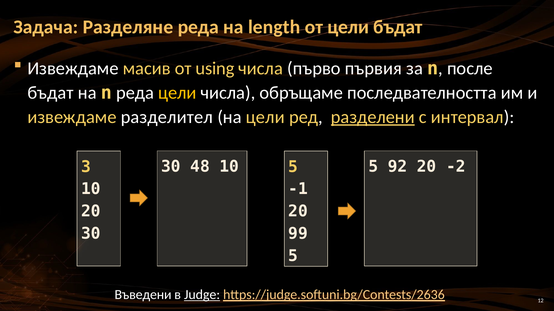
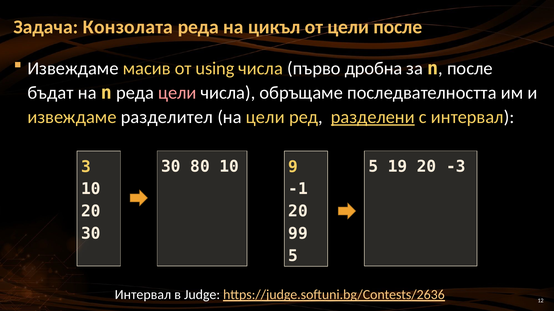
Разделяне: Разделяне -> Конзолата (128, 27)
length: length -> цикъл (274, 27)
цели бъдат: бъдат -> после (398, 27)
първия: първия -> дробна (374, 69)
цели colour: yellow -> pink (177, 93)
48: 48 -> 80 (200, 167)
10 5: 5 -> 9 (293, 167)
92: 92 -> 19 (398, 167)
-2: -2 -> -3 (456, 167)
Въведени: Въведени -> Интервал (143, 295)
Judge underline: present -> none (202, 295)
